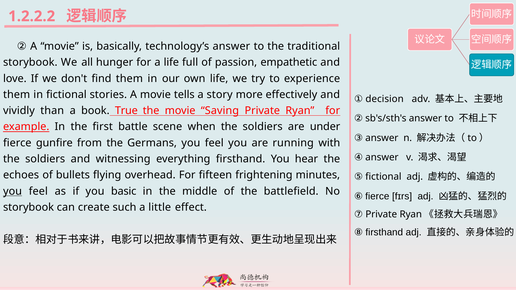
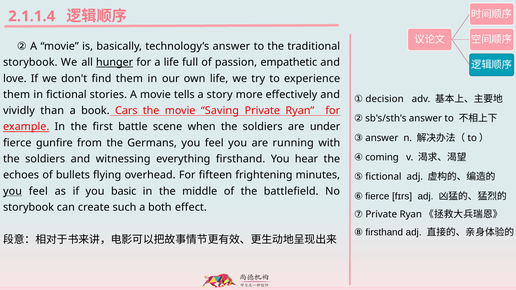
1.2.2.2: 1.2.2.2 -> 2.1.1.4 (32, 16)
hunger underline: none -> present (115, 62)
True: True -> Cars (126, 111)
④ answer: answer -> coming (382, 157)
little: little -> both (160, 207)
